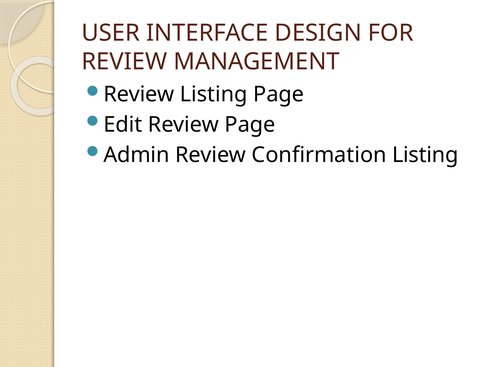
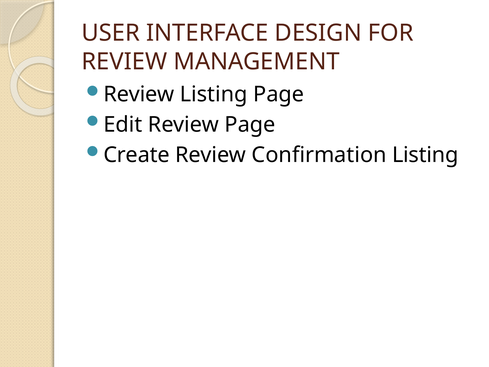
Admin: Admin -> Create (136, 155)
